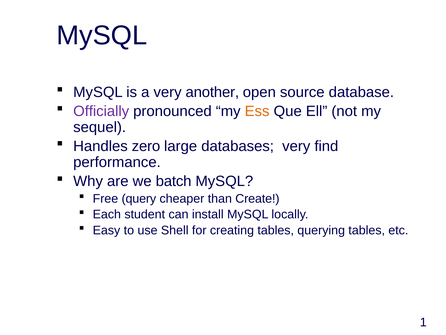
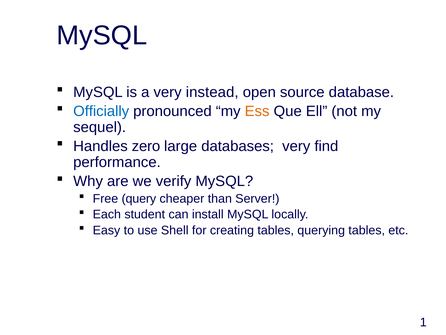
another: another -> instead (212, 92)
Officially colour: purple -> blue (101, 111)
batch: batch -> verify (174, 181)
Create: Create -> Server (257, 198)
